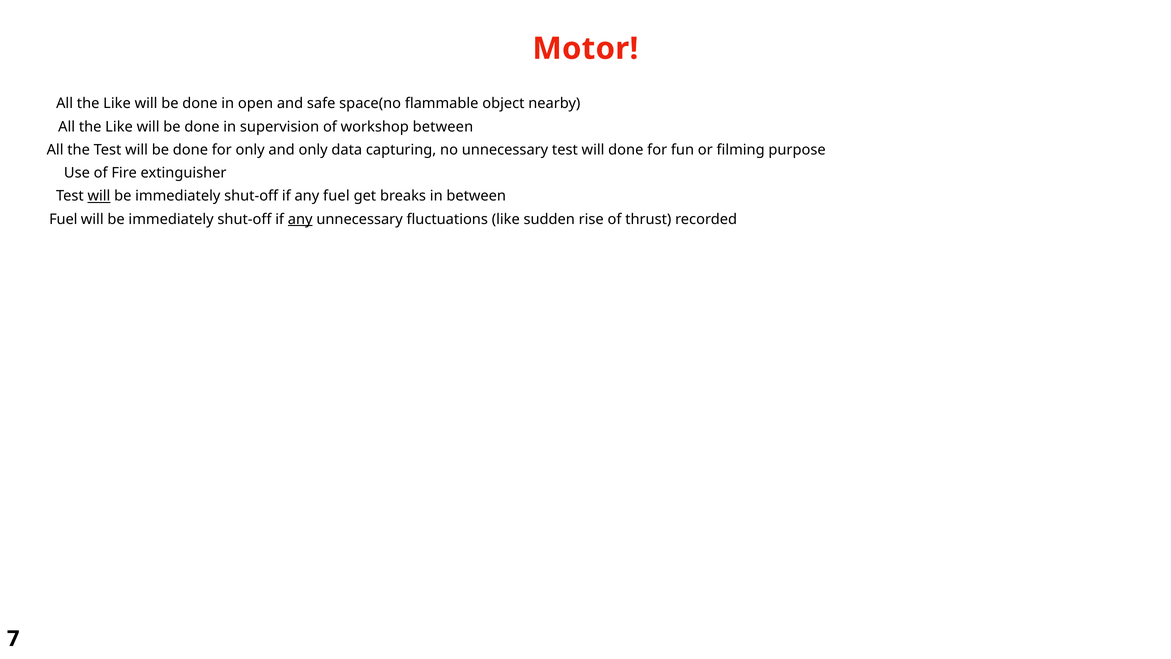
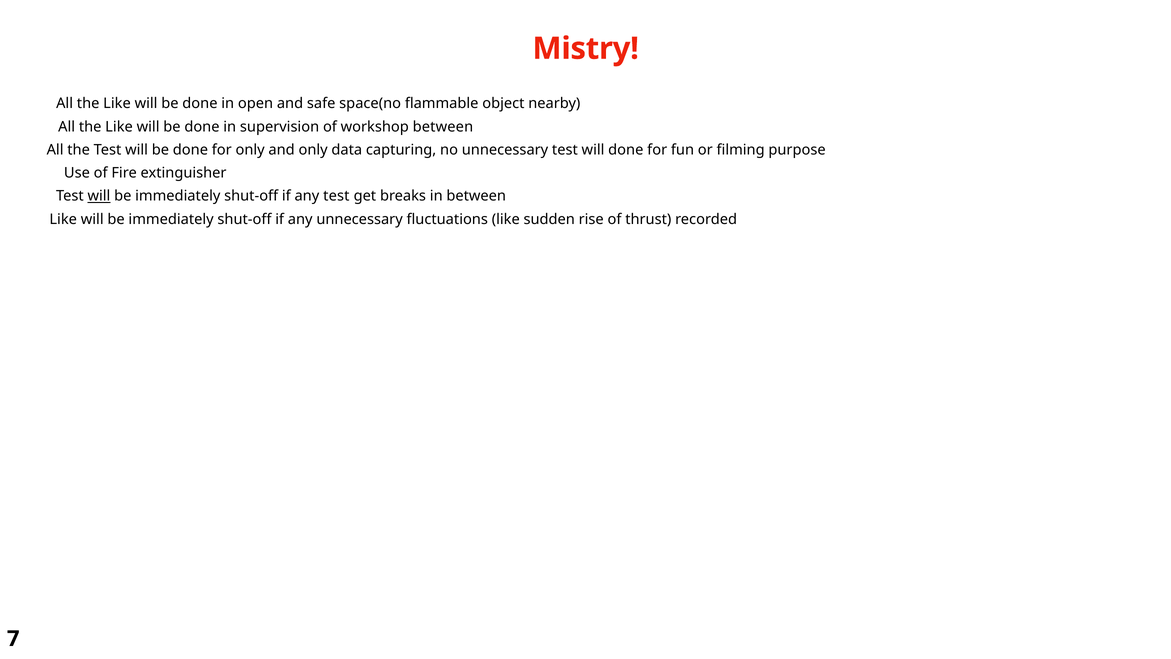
Motor: Motor -> Mistry (586, 49)
any fuel: fuel -> test (336, 196)
Fuel: Fuel -> Like (63, 219)
any underline: present -> none (300, 219)
